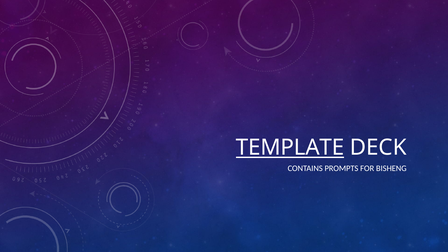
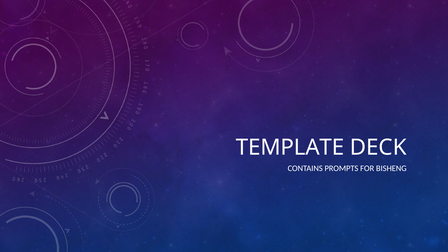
TEMPLATE underline: present -> none (290, 148)
